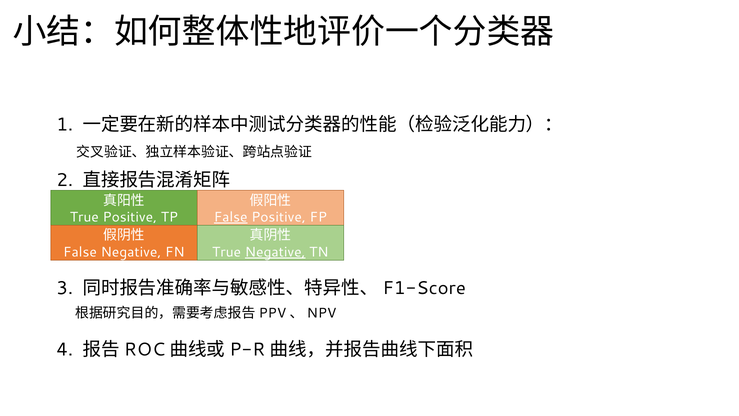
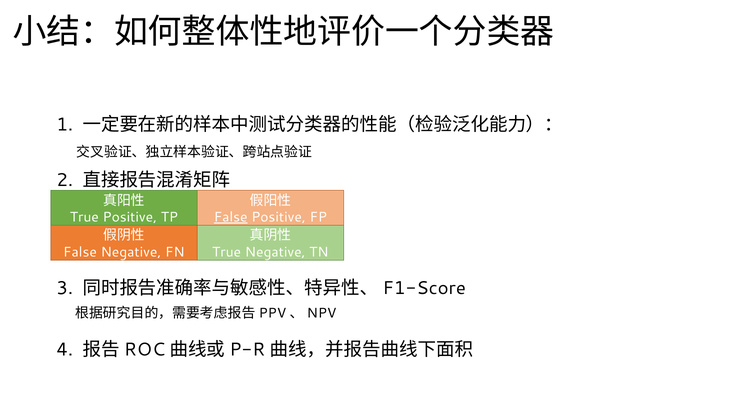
Negative underline: present -> none (275, 252)
